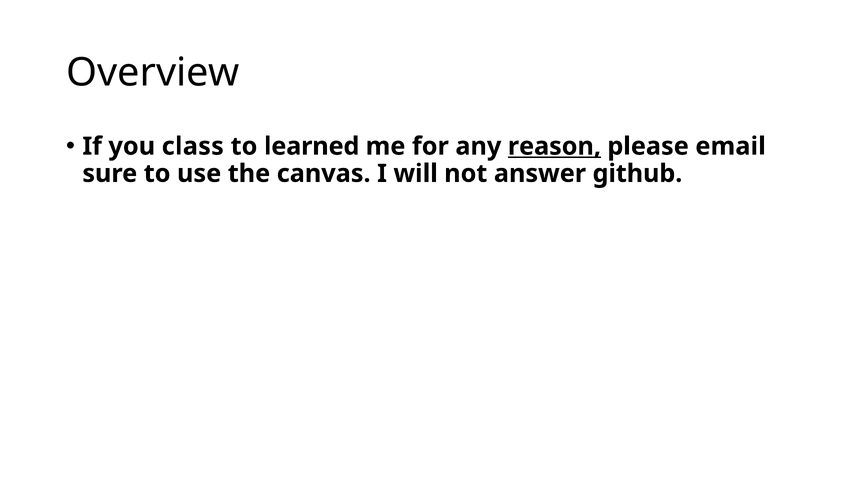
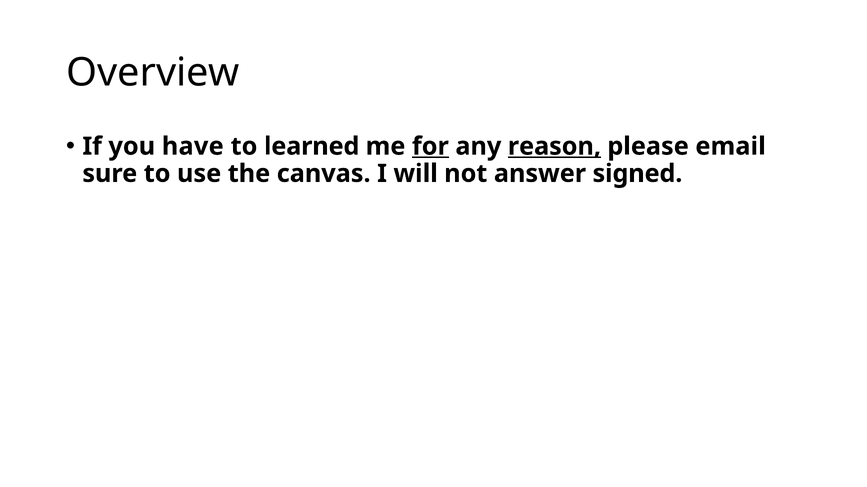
class: class -> have (193, 147)
for underline: none -> present (430, 147)
github: github -> signed (637, 174)
